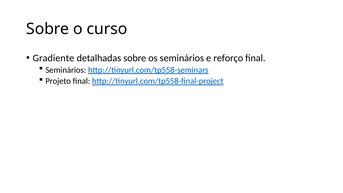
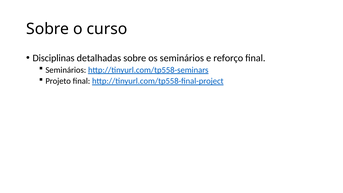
Gradiente: Gradiente -> Disciplinas (54, 58)
